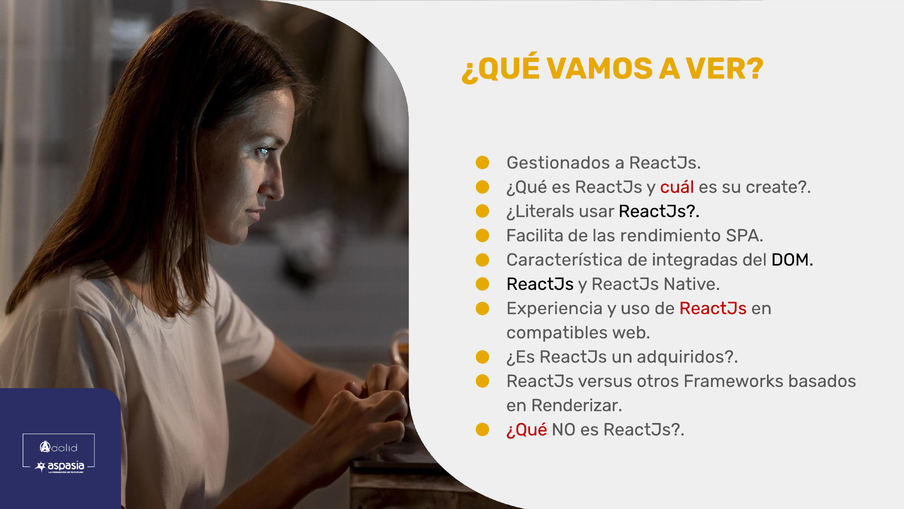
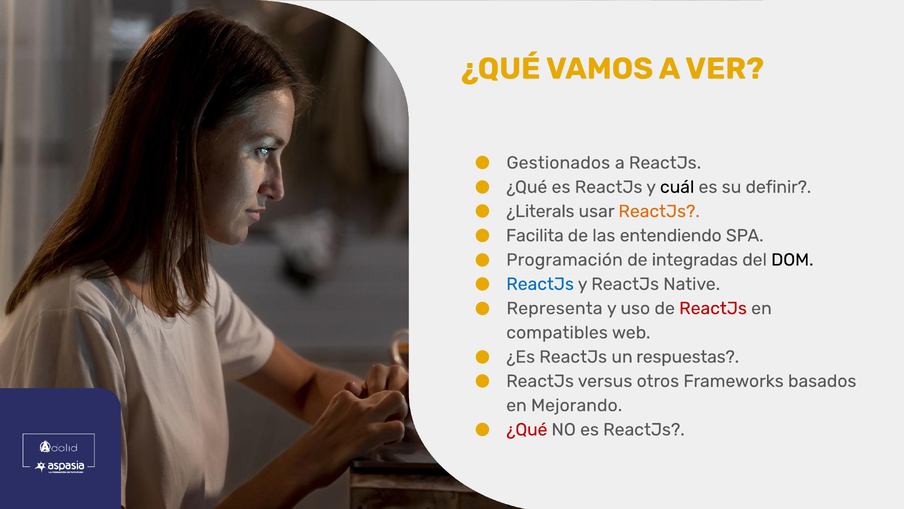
cuál colour: red -> black (677, 187)
create: create -> definir (778, 187)
ReactJs colour: black -> orange (659, 211)
rendimiento: rendimiento -> entendiendo (671, 235)
Característica: Característica -> Programación (564, 260)
ReactJs colour: black -> blue (540, 284)
Experiencia: Experiencia -> Representa (555, 308)
adquiridos: adquiridos -> respuestas (688, 357)
Renderizar: Renderizar -> Mejorando (577, 405)
